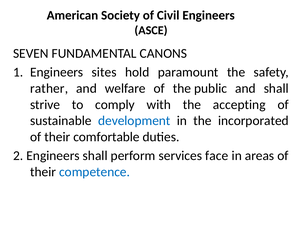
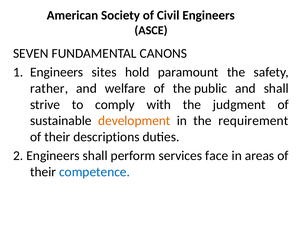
accepting: accepting -> judgment (239, 104)
development colour: blue -> orange (134, 120)
incorporated: incorporated -> requirement (253, 120)
comfortable: comfortable -> descriptions (106, 137)
